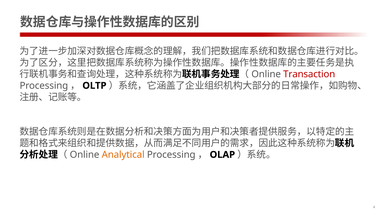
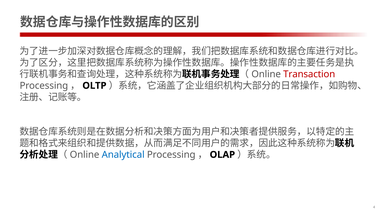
Analytical colour: orange -> blue (123, 155)
